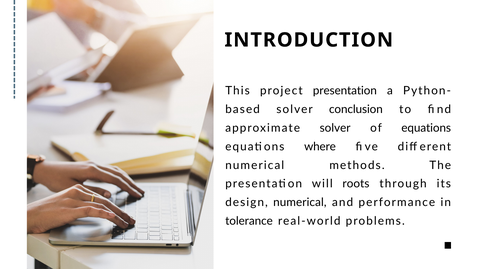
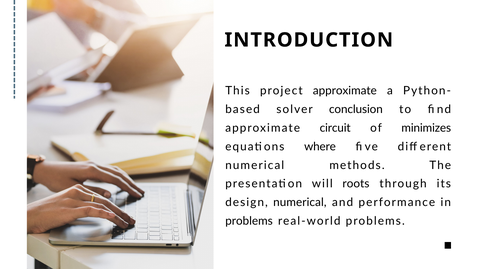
project presentation: presentation -> approximate (345, 91)
approximate solver: solver -> circuit (335, 128)
of equations: equations -> minimizes (426, 128)
tolerance: tolerance -> problems (249, 221)
